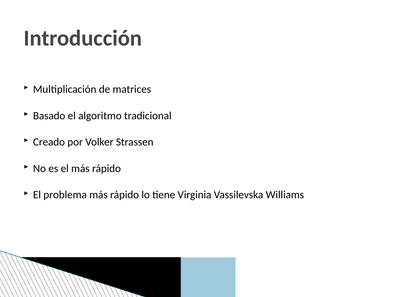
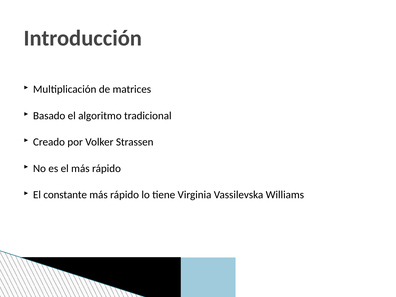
problema: problema -> constante (65, 195)
